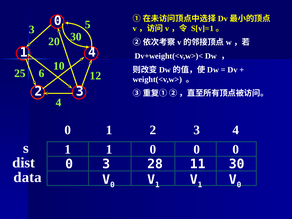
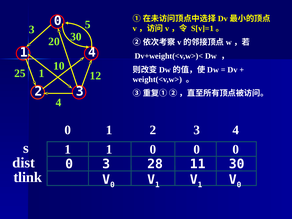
25 6: 6 -> 1 (41, 73)
data: data -> tlink (28, 177)
